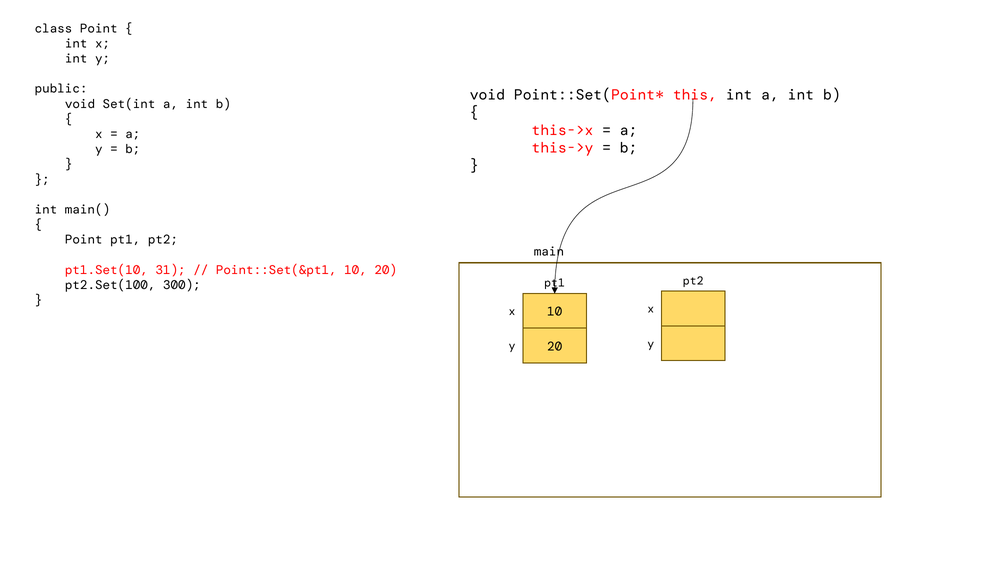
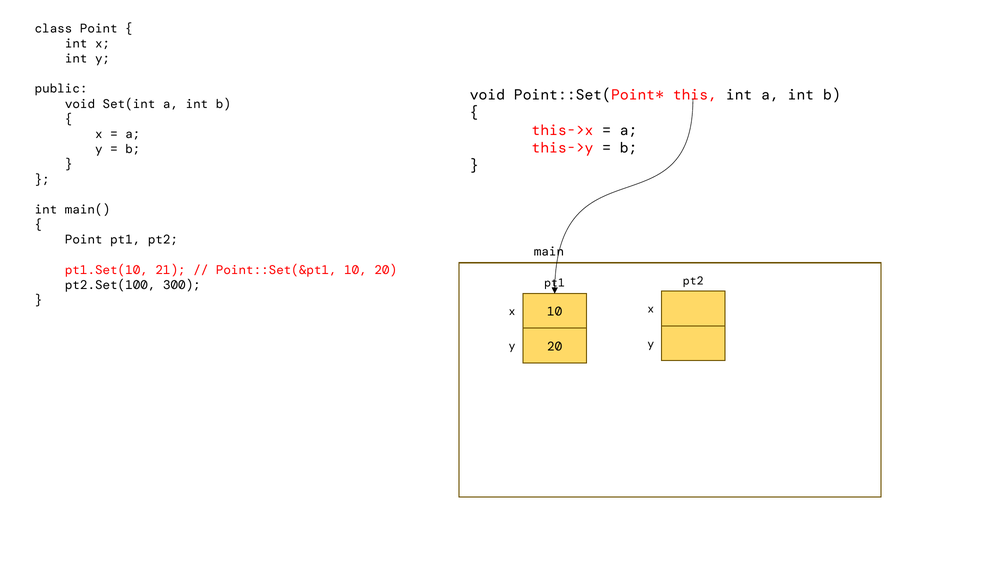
31: 31 -> 21 (171, 270)
